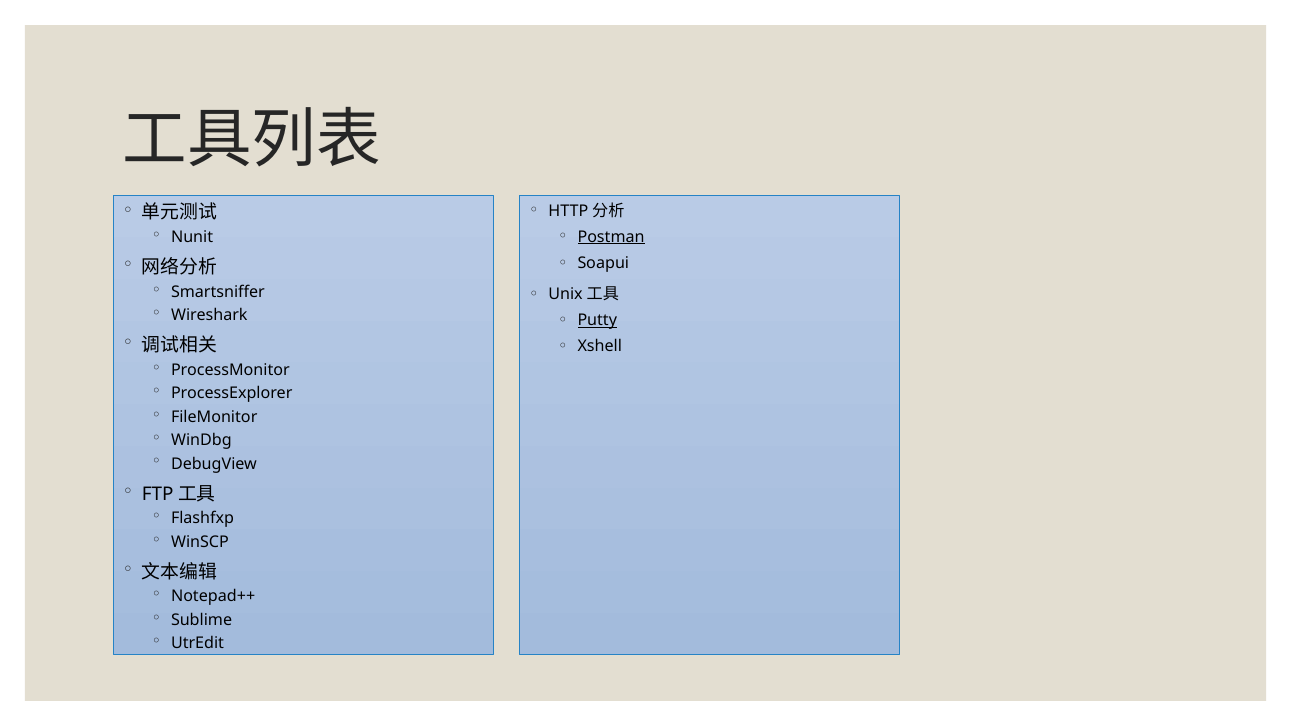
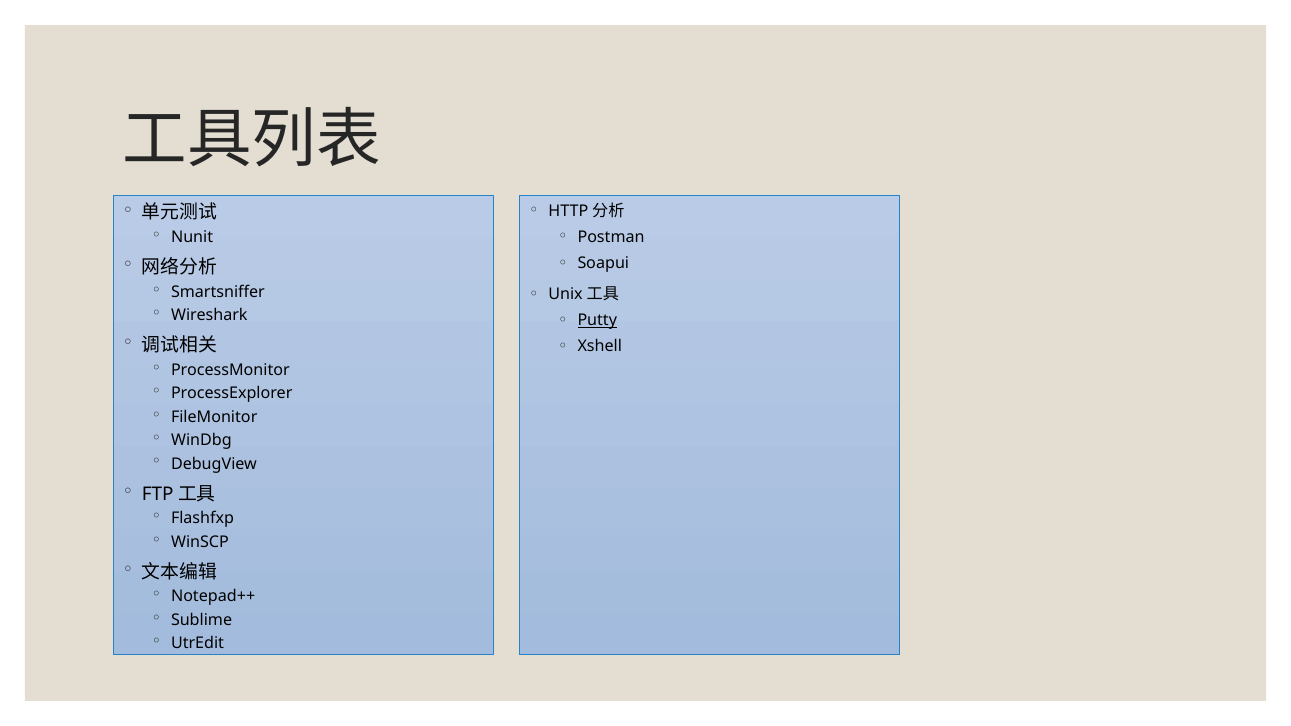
Postman underline: present -> none (611, 237)
